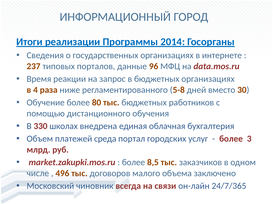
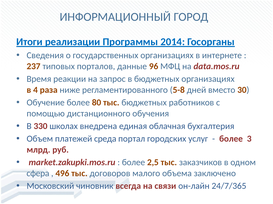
8,5: 8,5 -> 2,5 (153, 163)
числе: числе -> сфера (38, 174)
